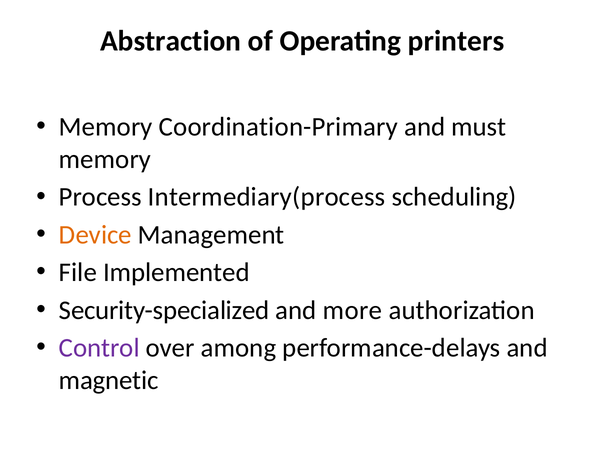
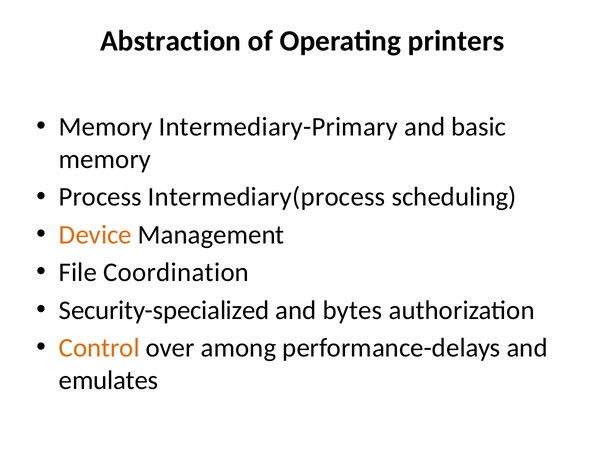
Coordination-Primary: Coordination-Primary -> Intermediary-Primary (278, 127)
must: must -> basic (479, 127)
Implemented: Implemented -> Coordination (176, 272)
more: more -> bytes (353, 310)
Control colour: purple -> orange (99, 348)
magnetic: magnetic -> emulates (109, 380)
